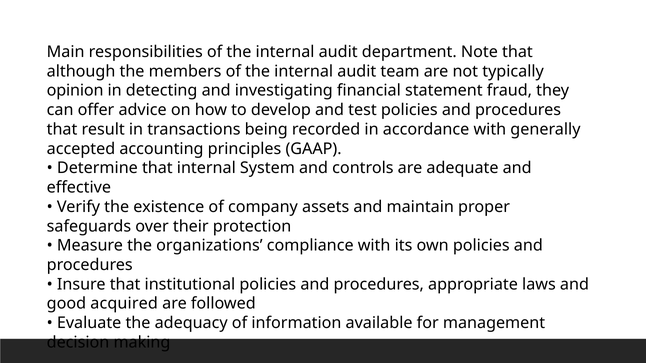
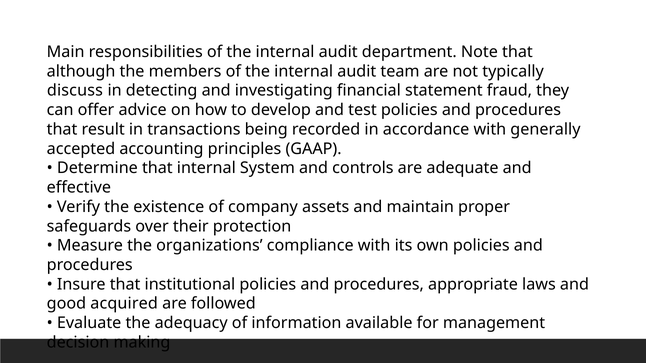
opinion: opinion -> discuss (75, 91)
